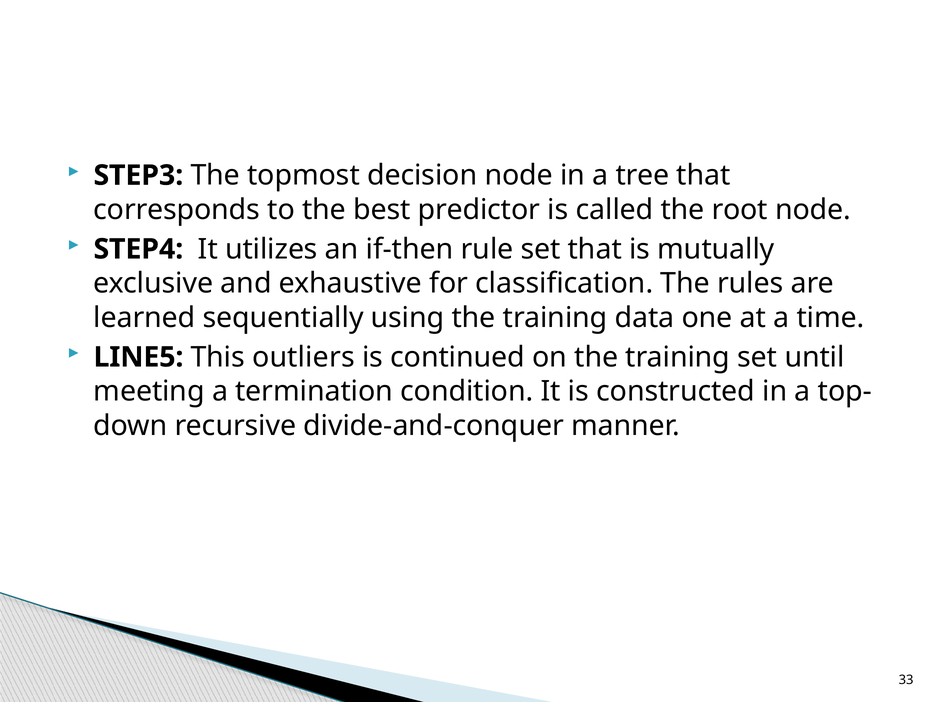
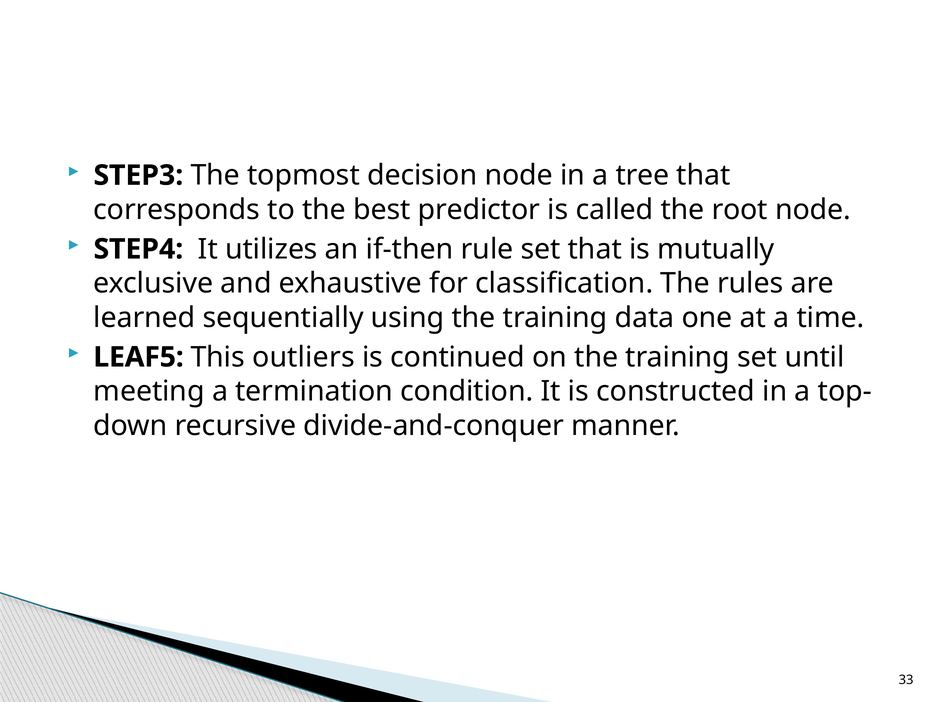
LINE5: LINE5 -> LEAF5 (139, 357)
